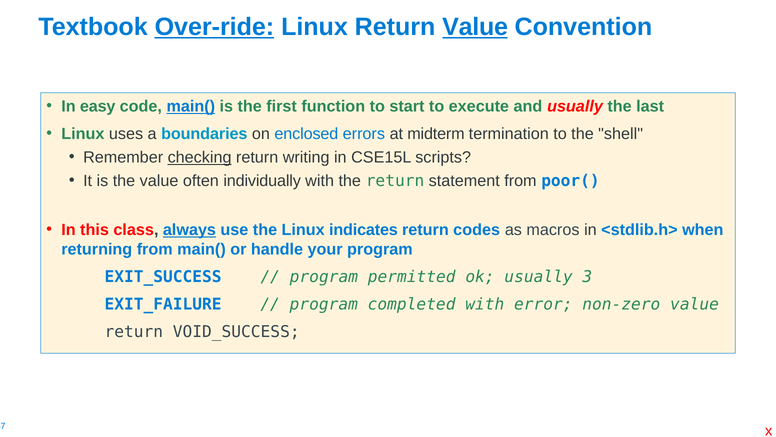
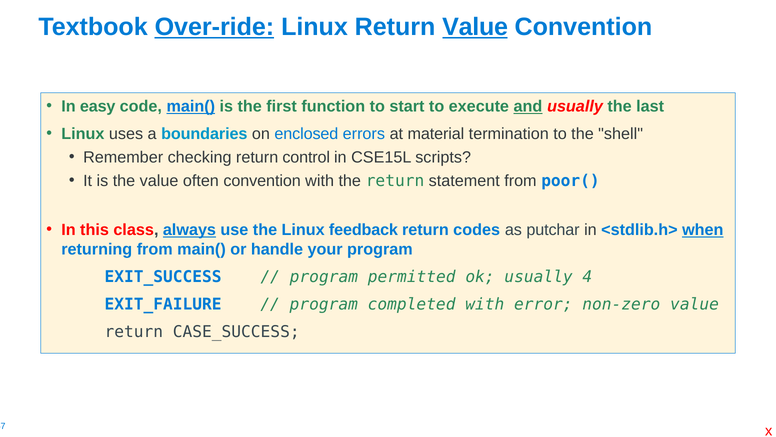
and underline: none -> present (528, 106)
midterm: midterm -> material (436, 134)
checking underline: present -> none (200, 157)
writing: writing -> control (306, 157)
often individually: individually -> convention (262, 181)
indicates: indicates -> feedback (363, 230)
macros: macros -> putchar (553, 230)
when underline: none -> present (703, 230)
3: 3 -> 4 (587, 277)
VOID_SUCCESS: VOID_SUCCESS -> CASE_SUCCESS (236, 332)
